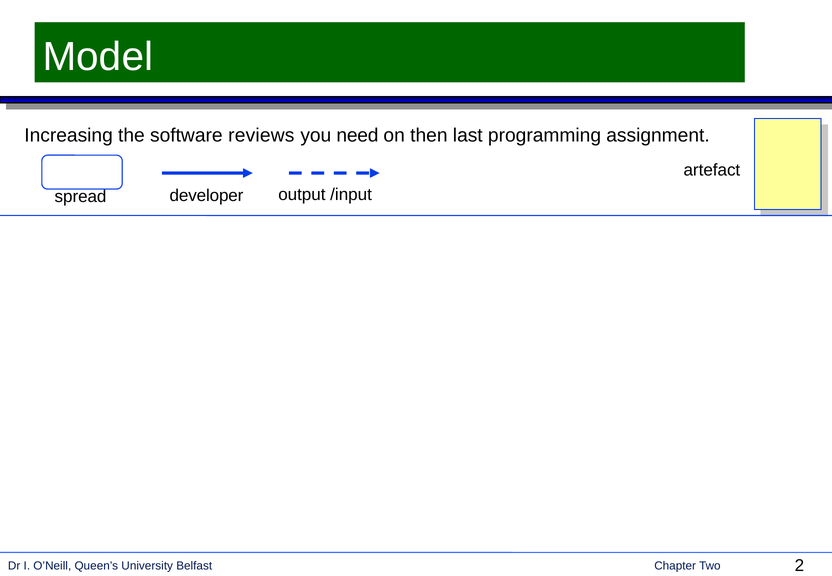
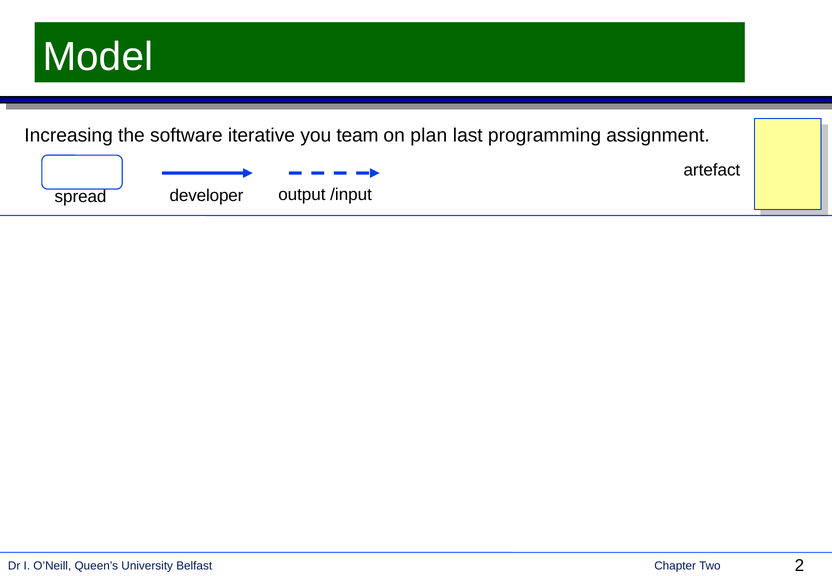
reviews: reviews -> iterative (261, 135)
need: need -> team (357, 135)
then: then -> plan (429, 135)
